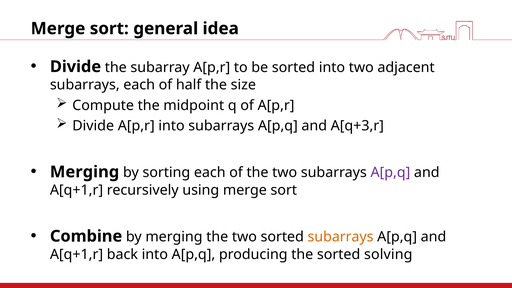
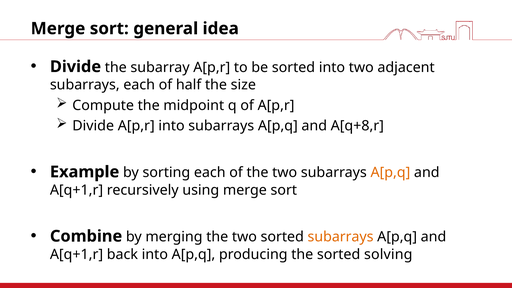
A[q+3,r: A[q+3,r -> A[q+8,r (357, 126)
Merging: Merging -> Example (85, 172)
A[p,q colour: purple -> orange (390, 173)
